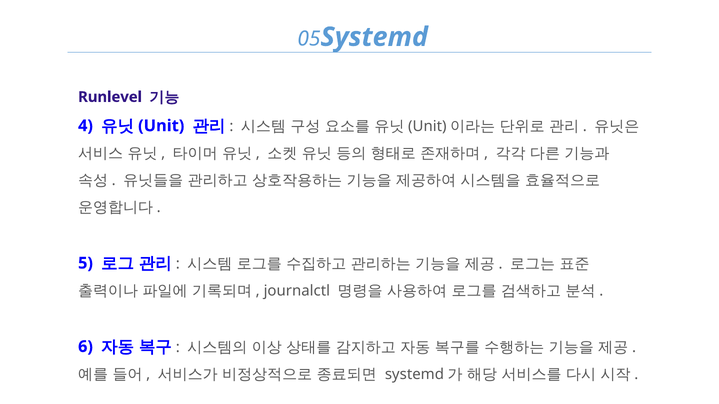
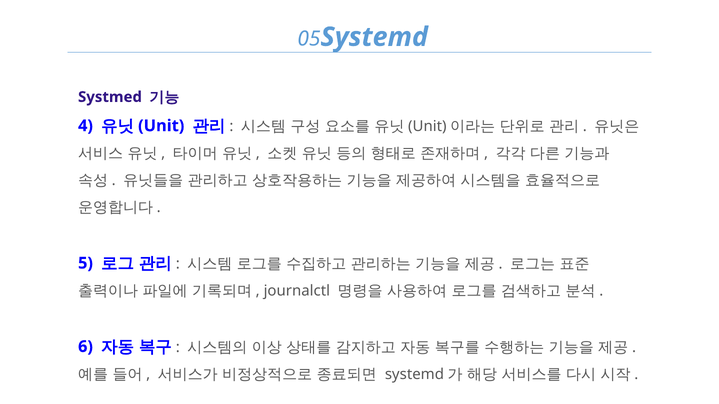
Runlevel: Runlevel -> Systmed (110, 97)
